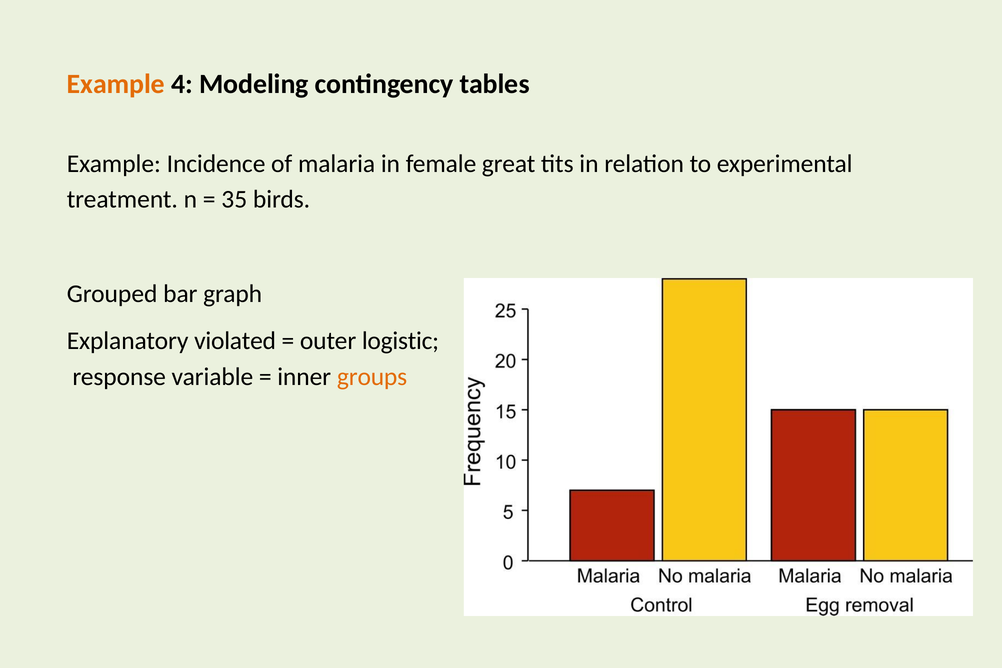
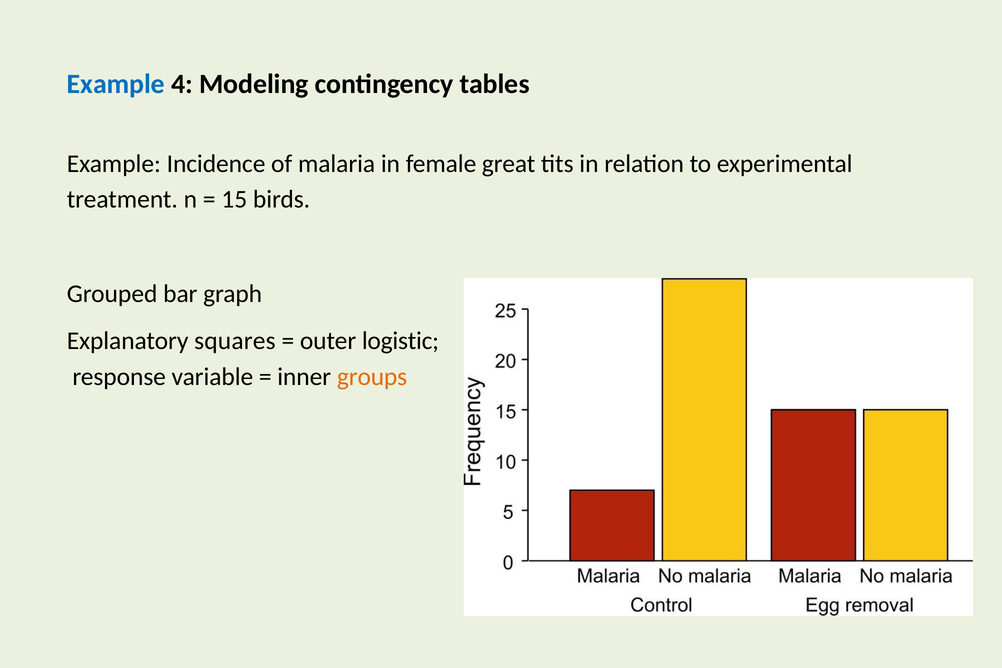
Example colour: orange -> blue (116, 84)
35: 35 -> 15 (234, 200)
violated: violated -> squares (235, 341)
